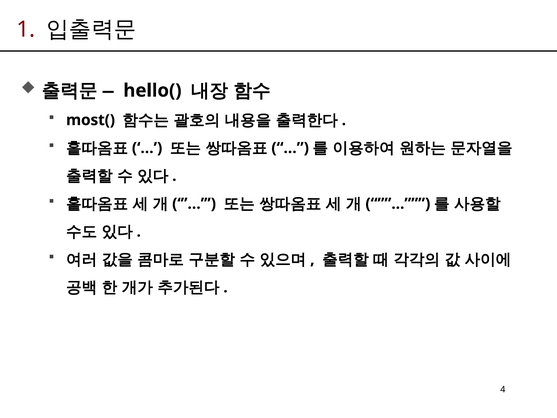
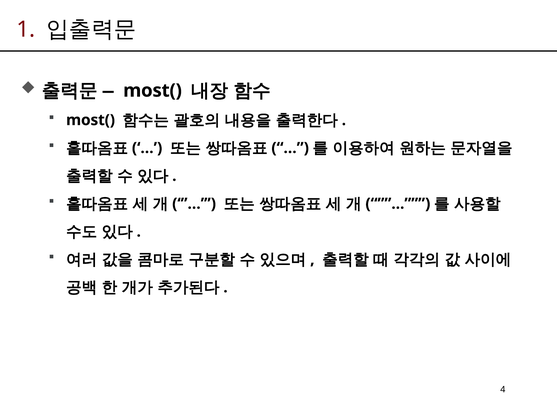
hello(: hello( -> most( (153, 90)
